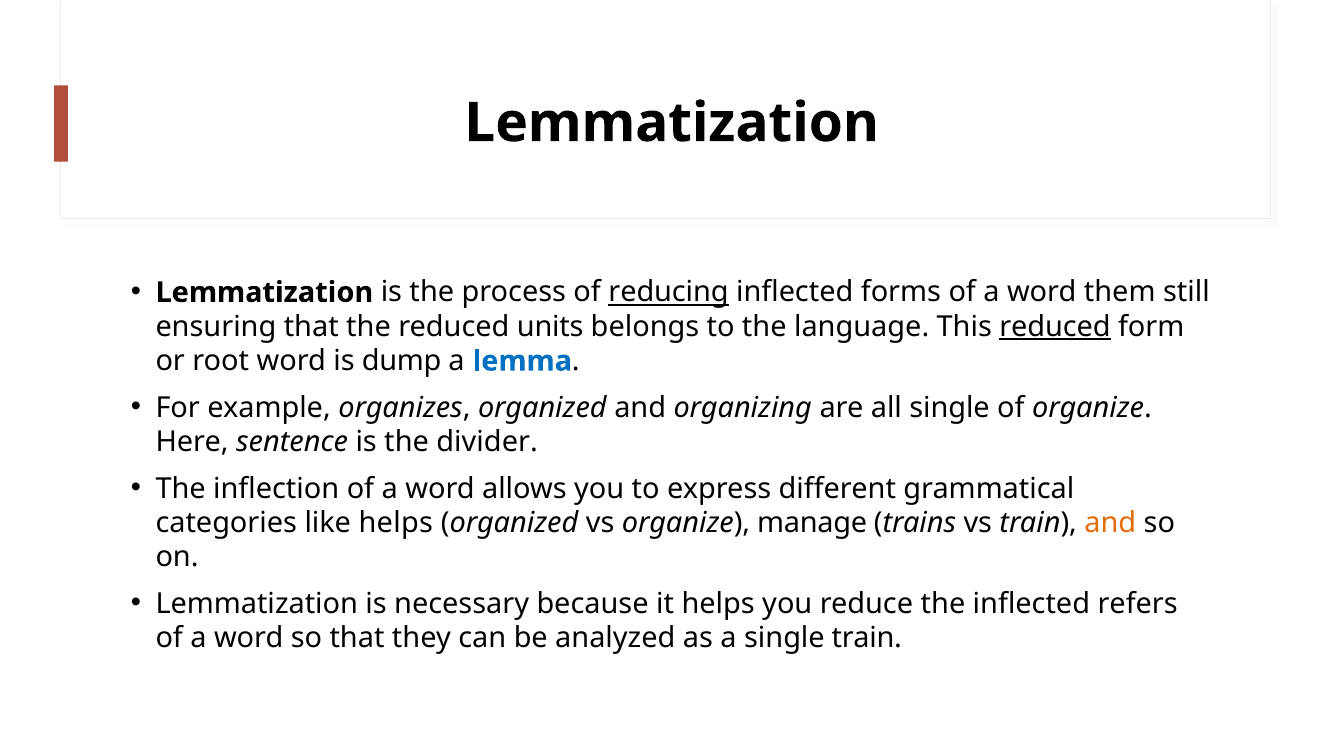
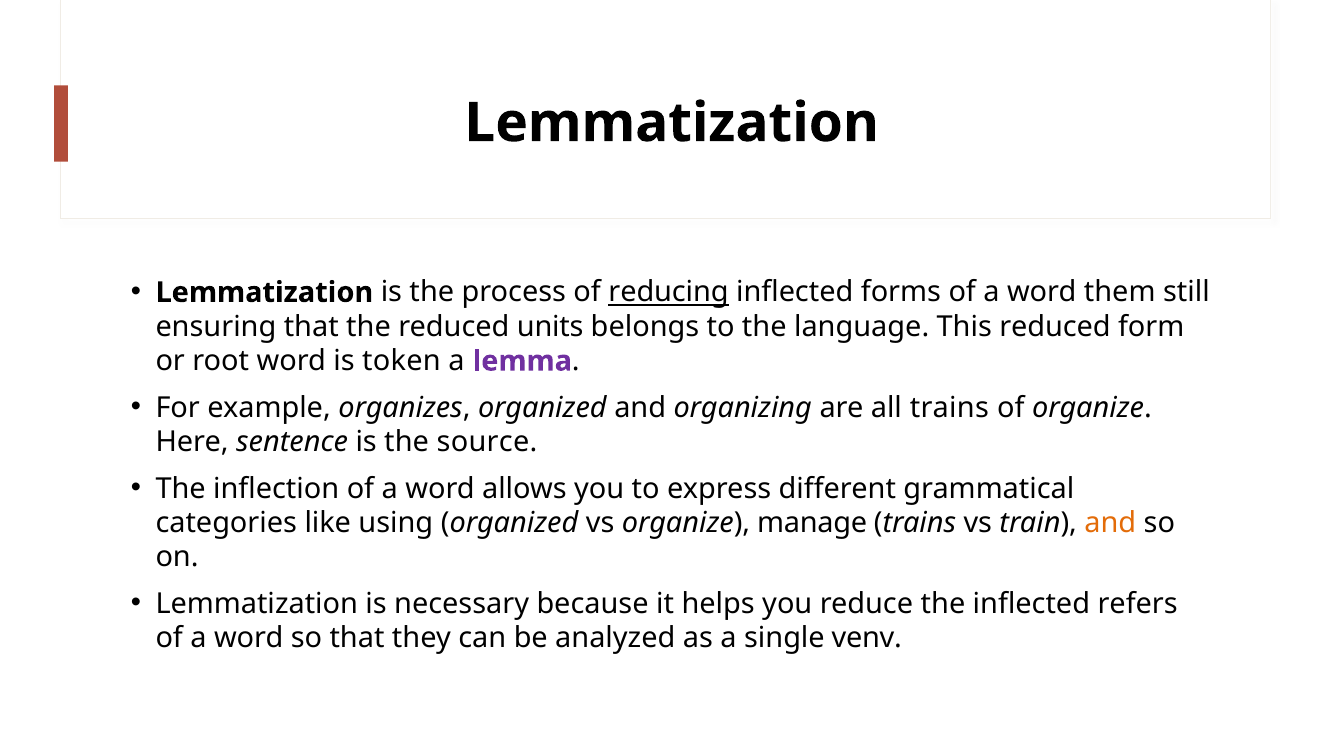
reduced underline: present -> none (1055, 327)
dump: dump -> token (401, 361)
lemma colour: blue -> purple (522, 361)
all single: single -> trains (949, 408)
divider: divider -> source (487, 442)
like helps: helps -> using (396, 523)
single train: train -> venv (867, 638)
